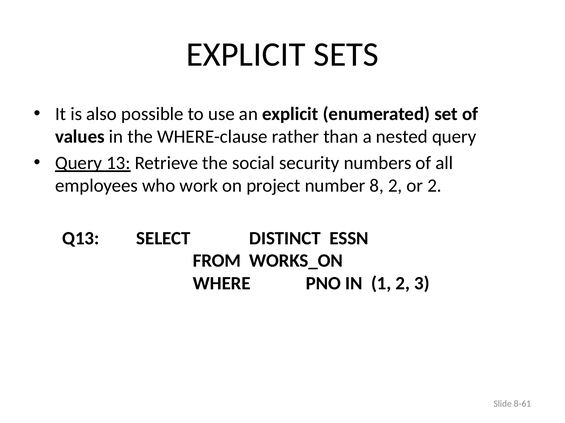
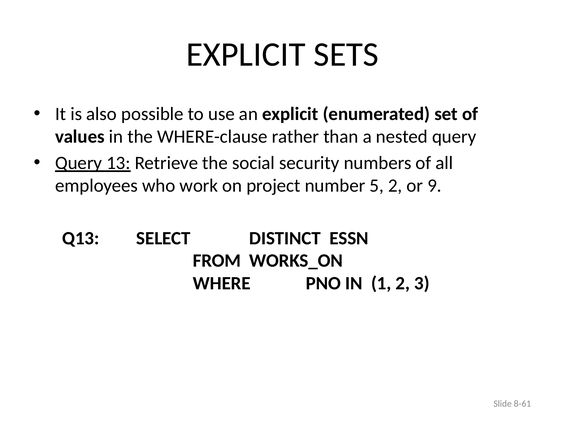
8: 8 -> 5 (377, 186)
or 2: 2 -> 9 (435, 186)
